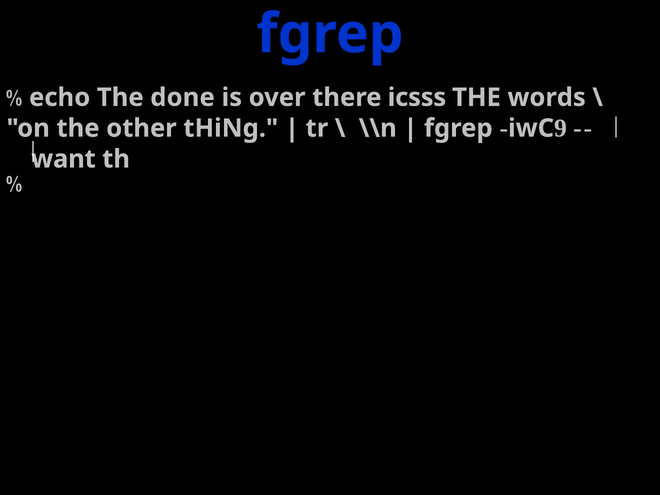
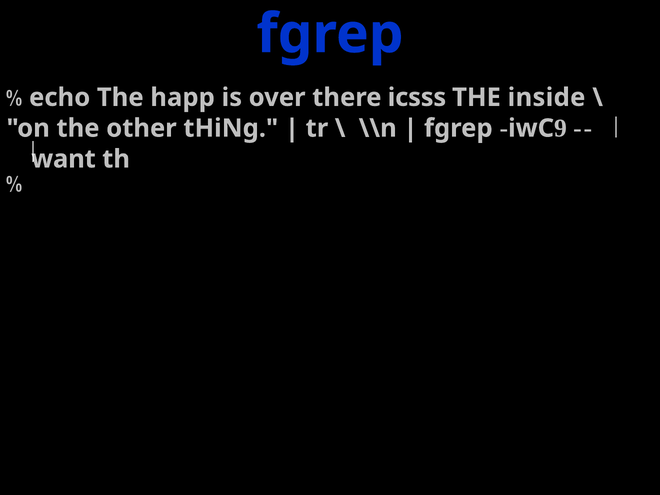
done: done -> happ (183, 97)
words: words -> inside (546, 97)
